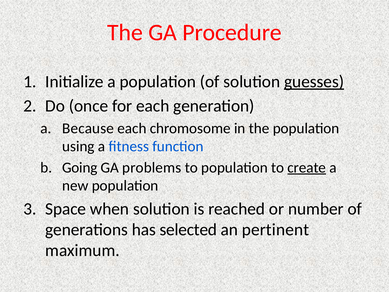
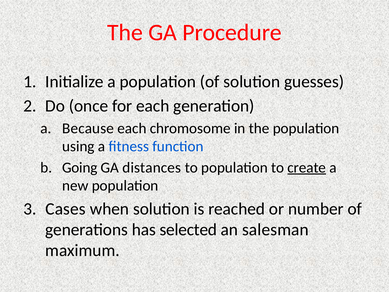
guesses underline: present -> none (314, 82)
problems: problems -> distances (152, 167)
Space: Space -> Cases (66, 209)
pertinent: pertinent -> salesman (275, 229)
